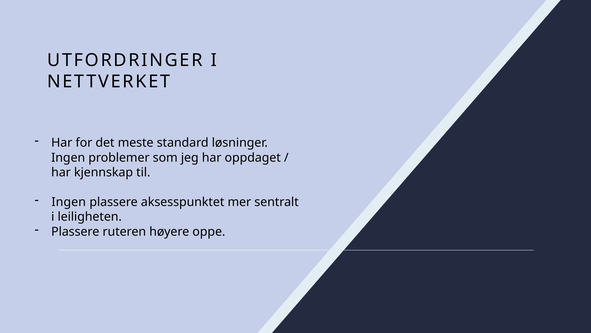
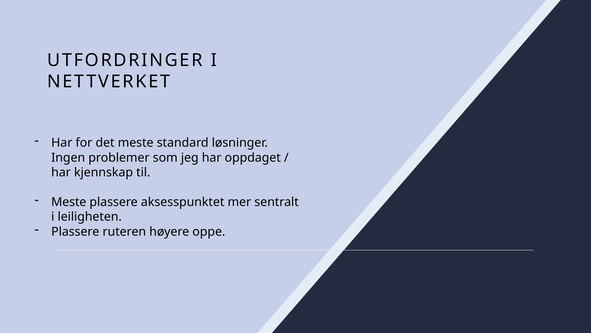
Ingen: Ingen -> Meste (69, 202)
